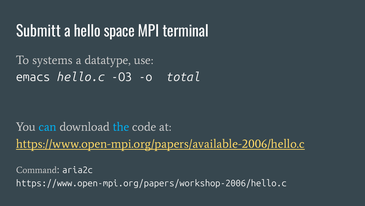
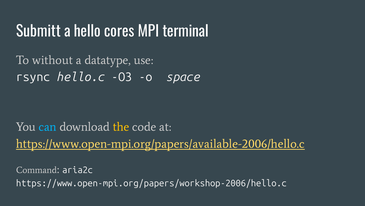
space: space -> cores (119, 32)
systems: systems -> without (52, 60)
emacs: emacs -> rsync (33, 77)
total: total -> space (183, 77)
the colour: light blue -> yellow (121, 127)
